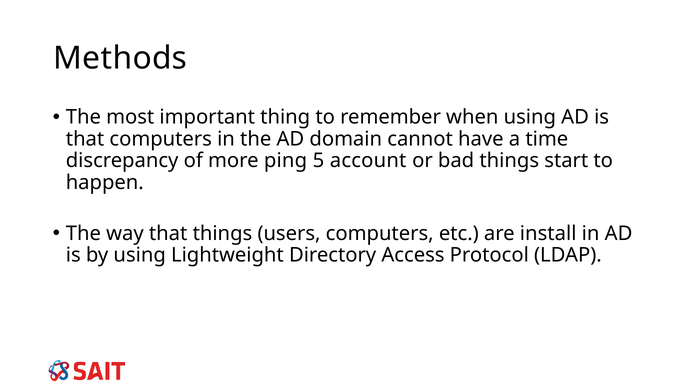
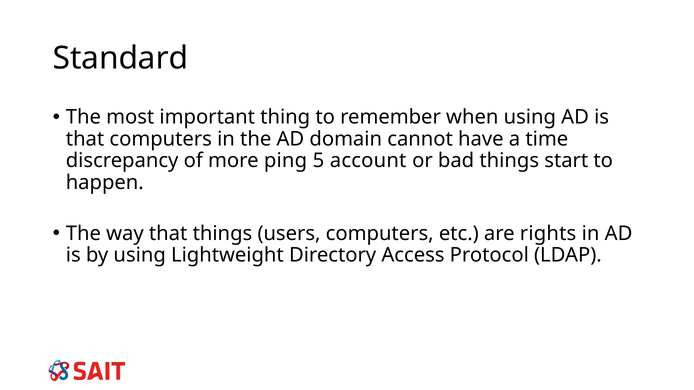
Methods: Methods -> Standard (120, 58)
install: install -> rights (548, 234)
